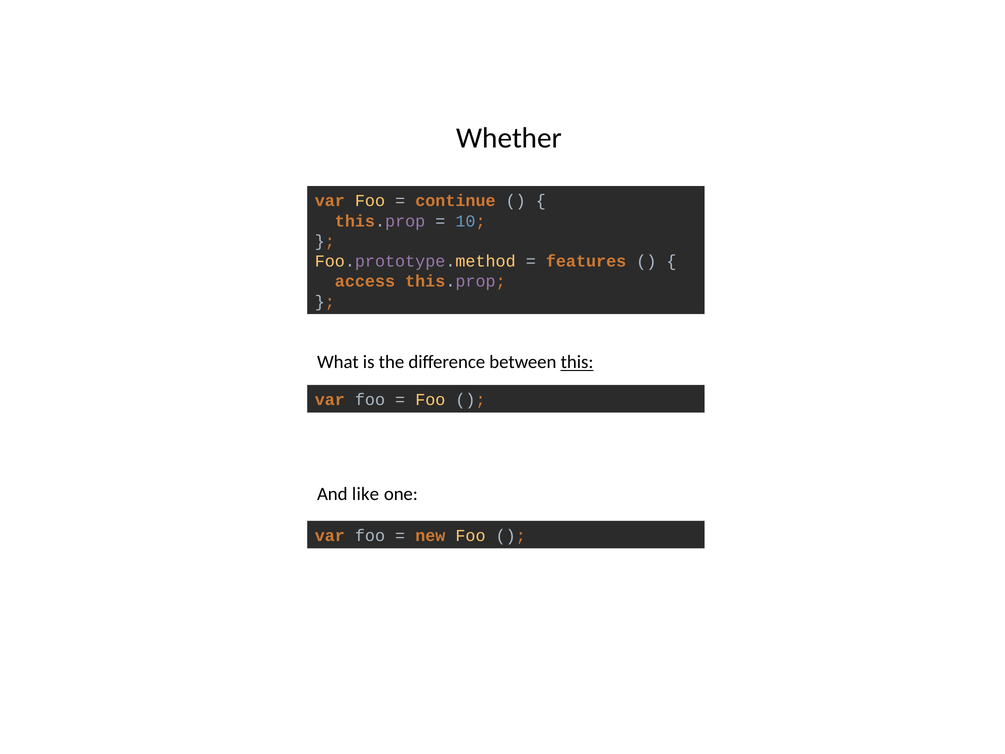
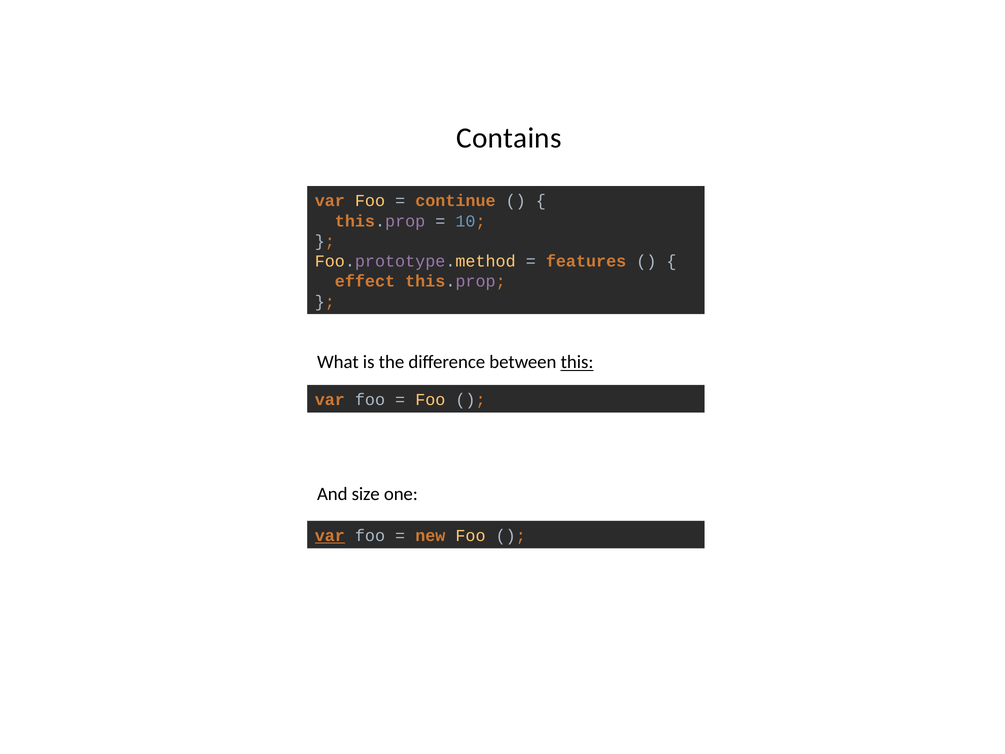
Whether: Whether -> Contains (509, 138)
access: access -> effect (365, 281)
like: like -> size (366, 494)
var underline: none -> present (330, 536)
